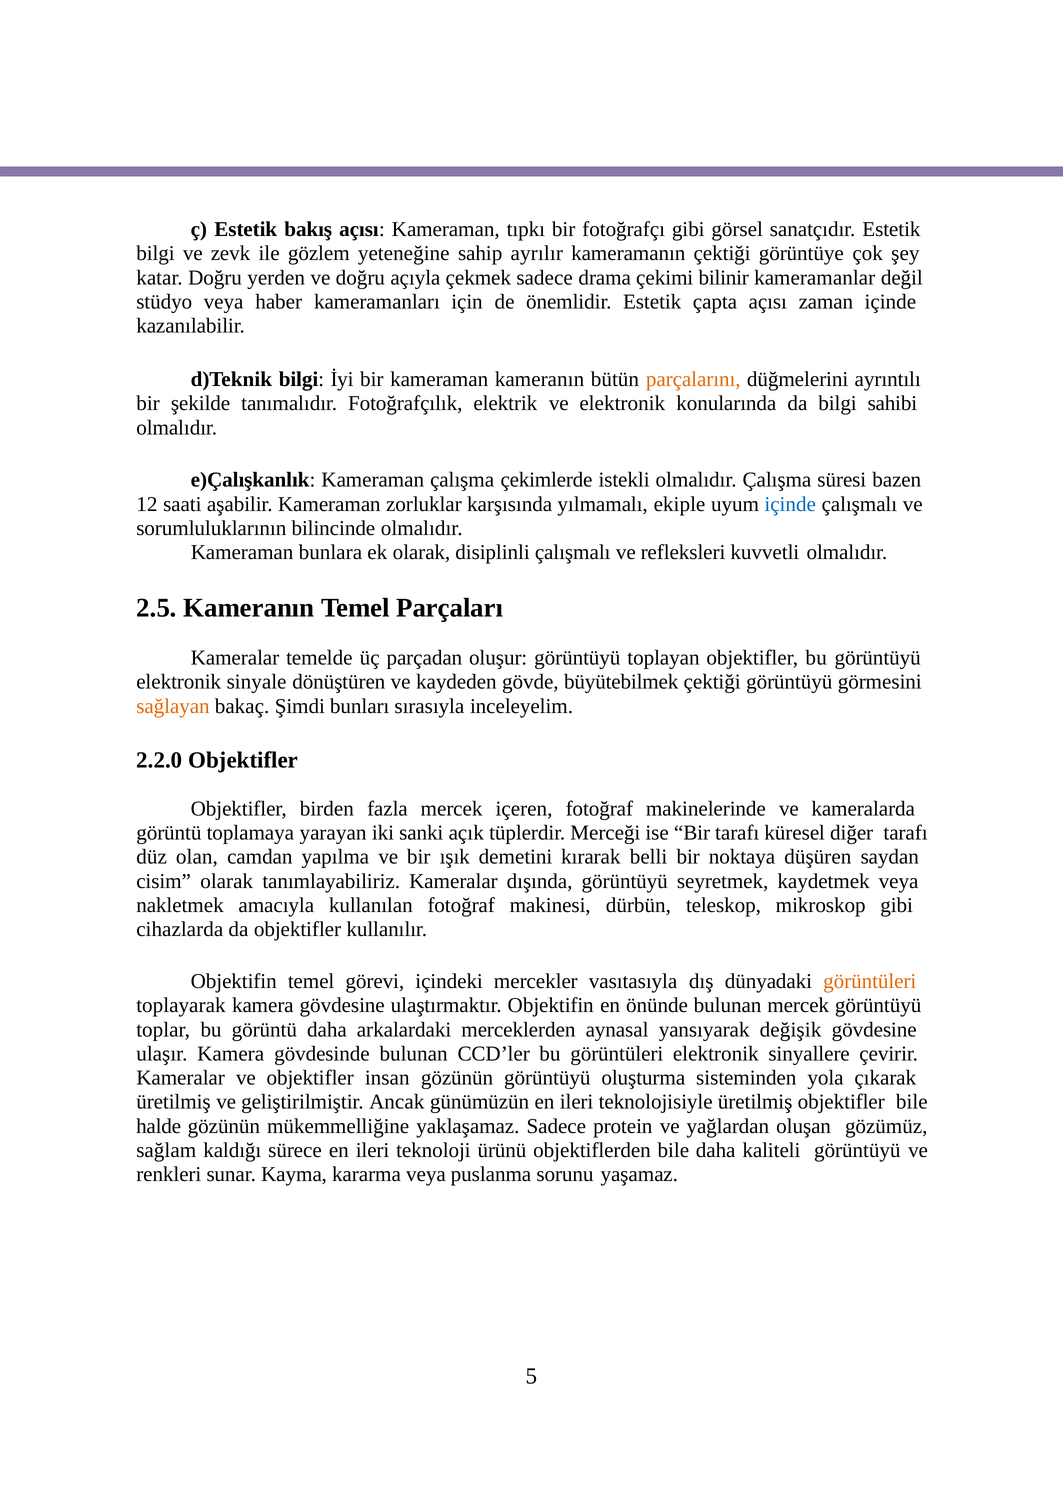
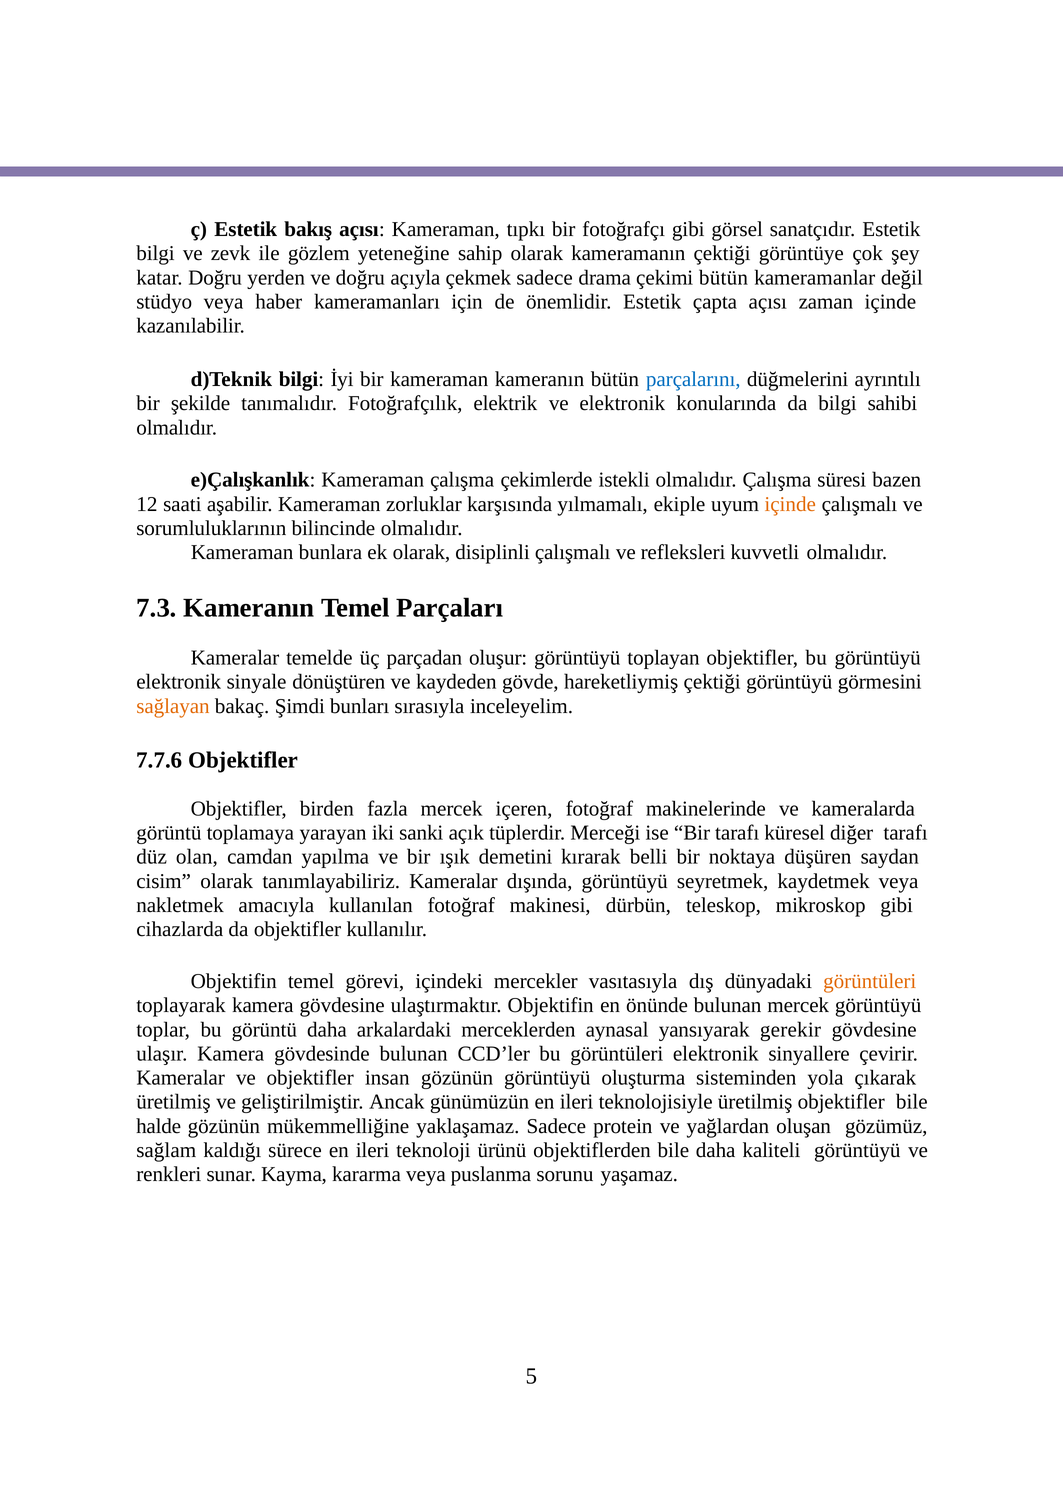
sahip ayrılır: ayrılır -> olarak (537, 253)
çekimi bilinir: bilinir -> bütün (723, 278)
parçalarını colour: orange -> blue (693, 379)
içinde colour: blue -> orange (790, 504)
2.5: 2.5 -> 7.3 (157, 608)
büyütebilmek: büyütebilmek -> hareketliymiş (621, 682)
2.2.0: 2.2.0 -> 7.7.6 (159, 760)
değişik: değişik -> gerekir (790, 1030)
